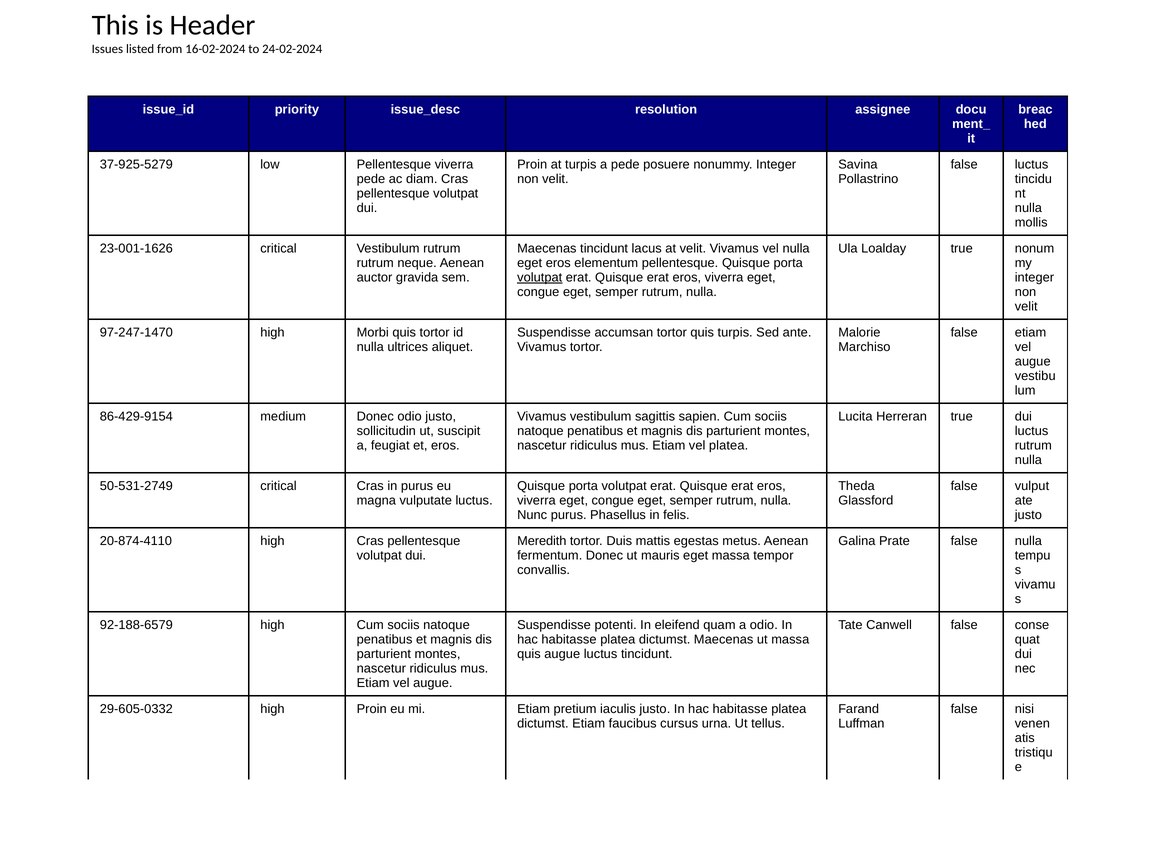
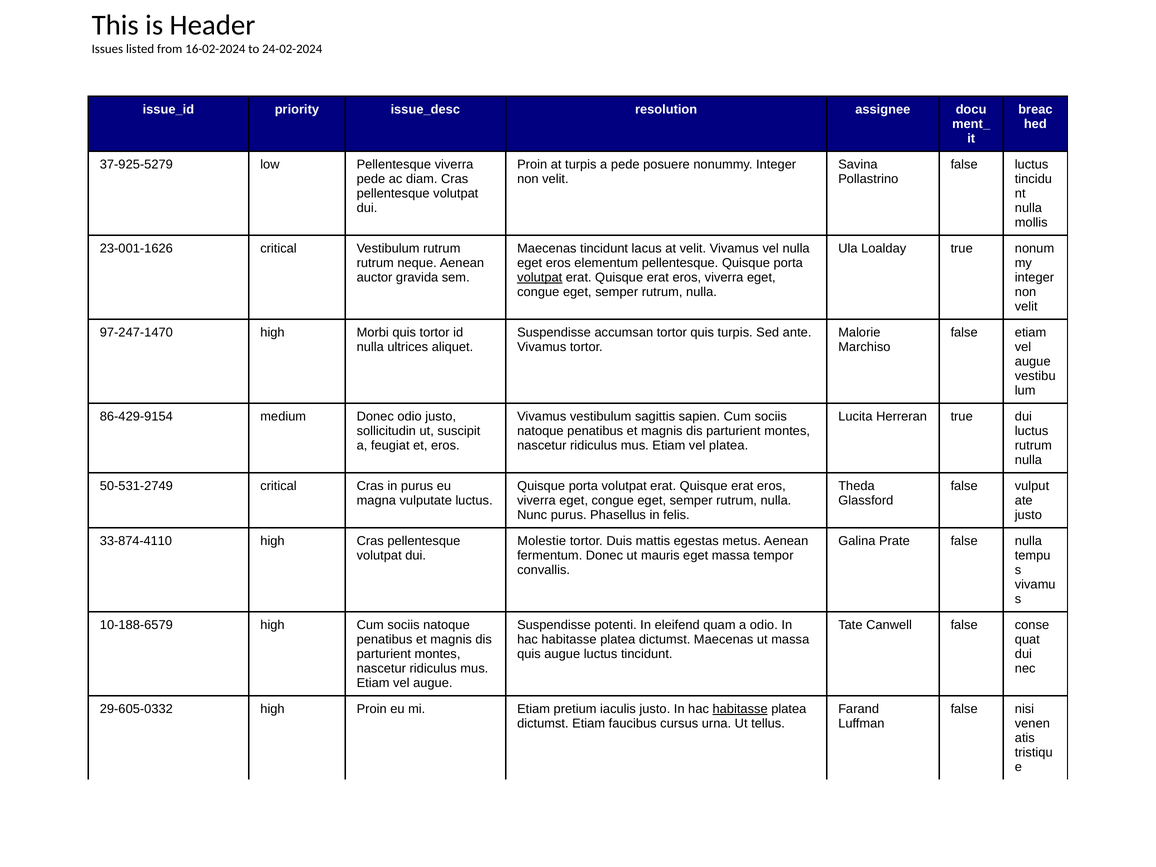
20-874-4110: 20-874-4110 -> 33-874-4110 (136, 541)
Meredith: Meredith -> Molestie (542, 541)
92-188-6579: 92-188-6579 -> 10-188-6579 (136, 625)
habitasse underline: none -> present (740, 709)
